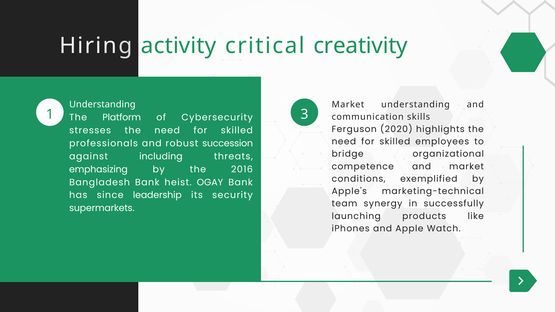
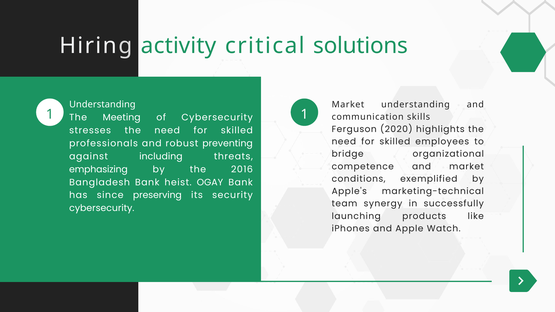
creativity: creativity -> solutions (361, 46)
1 3: 3 -> 1 (304, 114)
Platform: Platform -> Meeting (122, 118)
succession: succession -> preventing (228, 143)
leadership: leadership -> preserving (157, 195)
supermarkets: supermarkets -> cybersecurity (102, 208)
